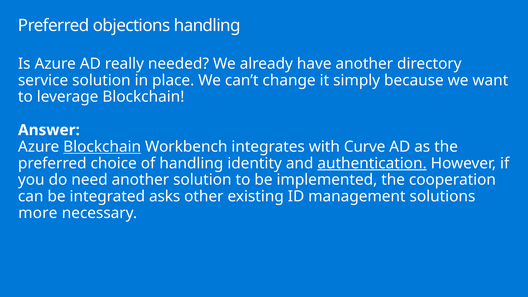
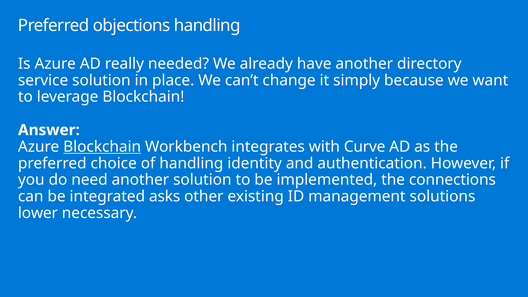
authentication underline: present -> none (372, 163)
cooperation: cooperation -> connections (452, 180)
more: more -> lower (38, 213)
